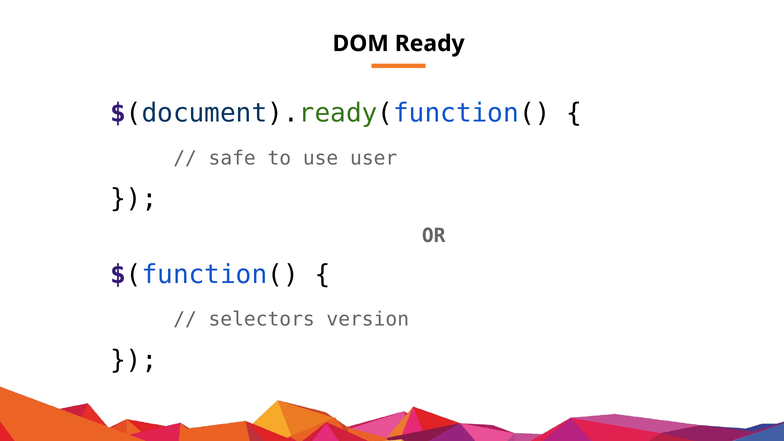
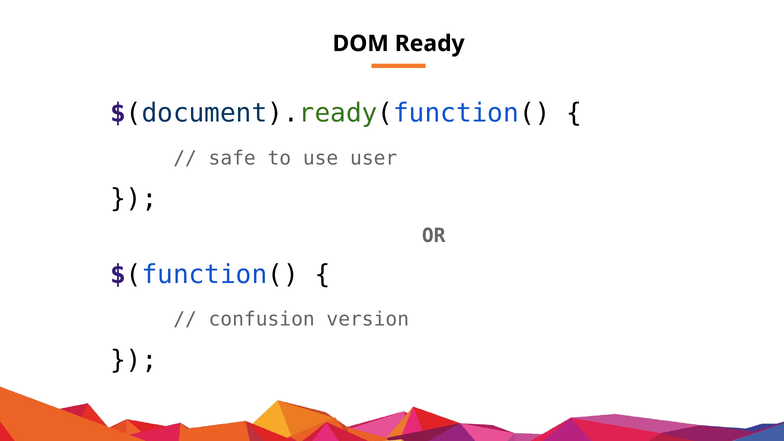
selectors: selectors -> confusion (262, 319)
